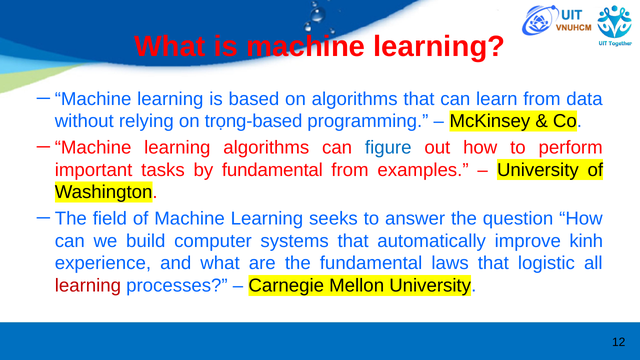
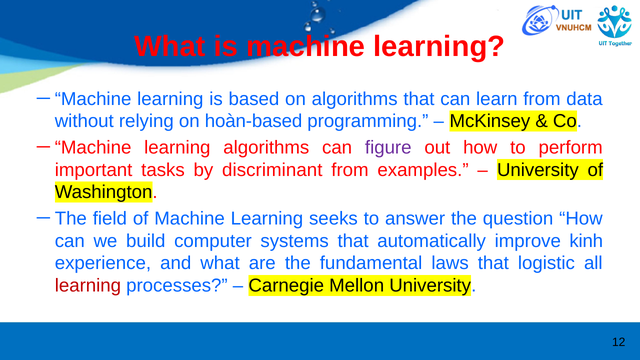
trọng-based: trọng-based -> hoàn-based (254, 121)
figure colour: blue -> purple (388, 147)
by fundamental: fundamental -> discriminant (272, 170)
